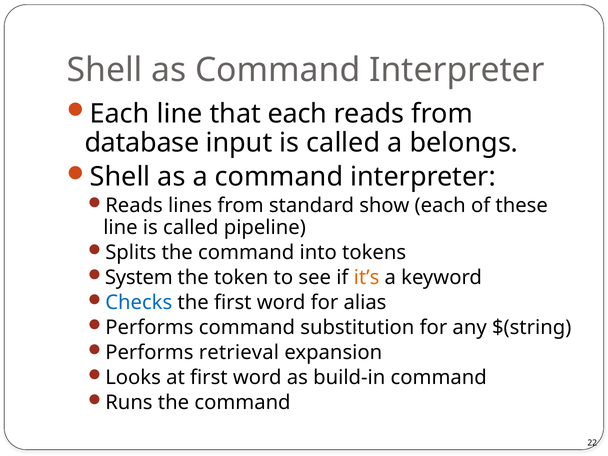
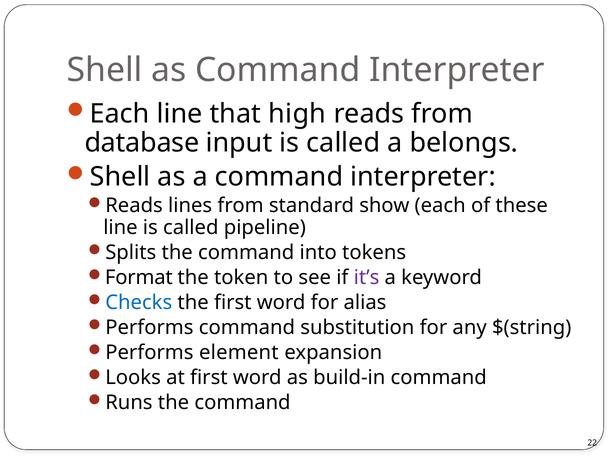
that each: each -> high (297, 114)
System: System -> Format (139, 278)
it’s colour: orange -> purple (367, 278)
retrieval: retrieval -> element (239, 353)
